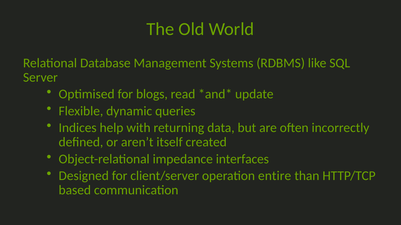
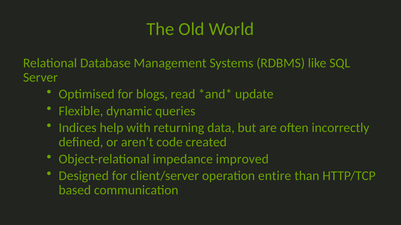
itself: itself -> code (170, 143)
interfaces: interfaces -> improved (242, 159)
